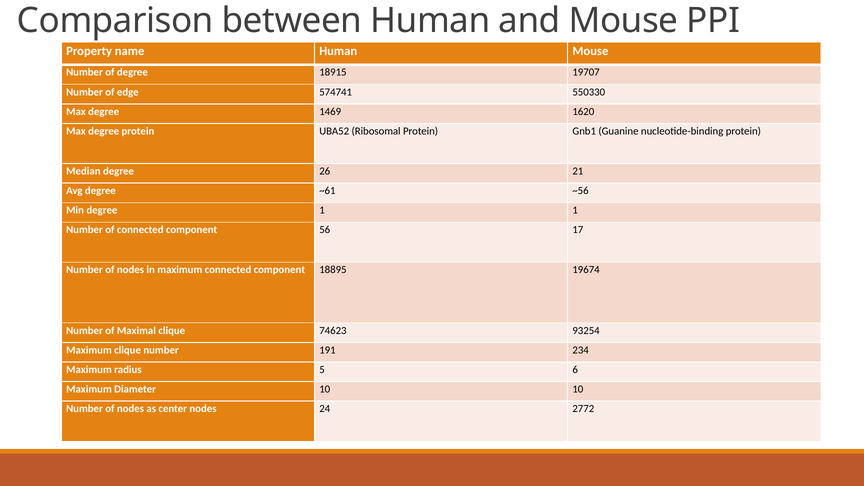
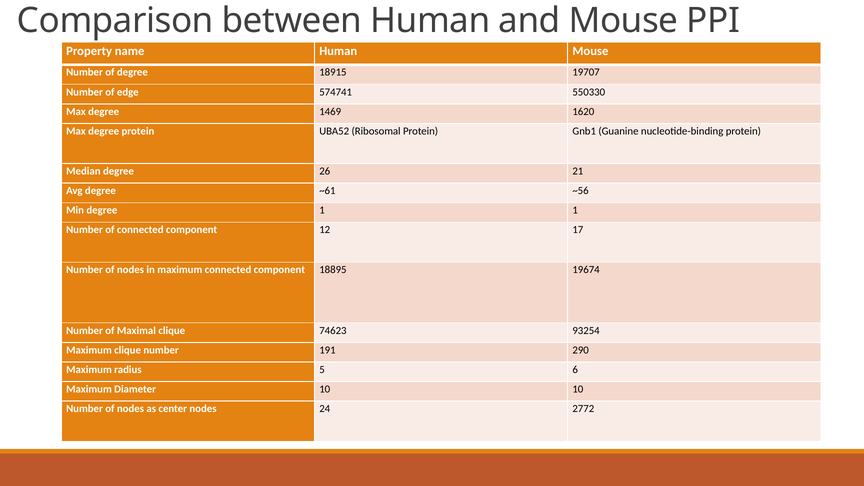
56: 56 -> 12 (325, 230)
234: 234 -> 290 (581, 350)
